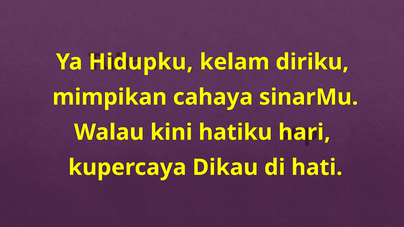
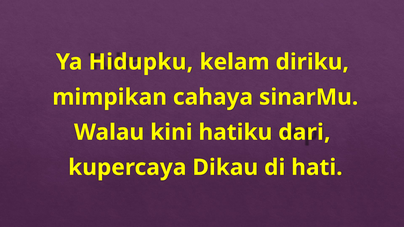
hari: hari -> dari (304, 132)
